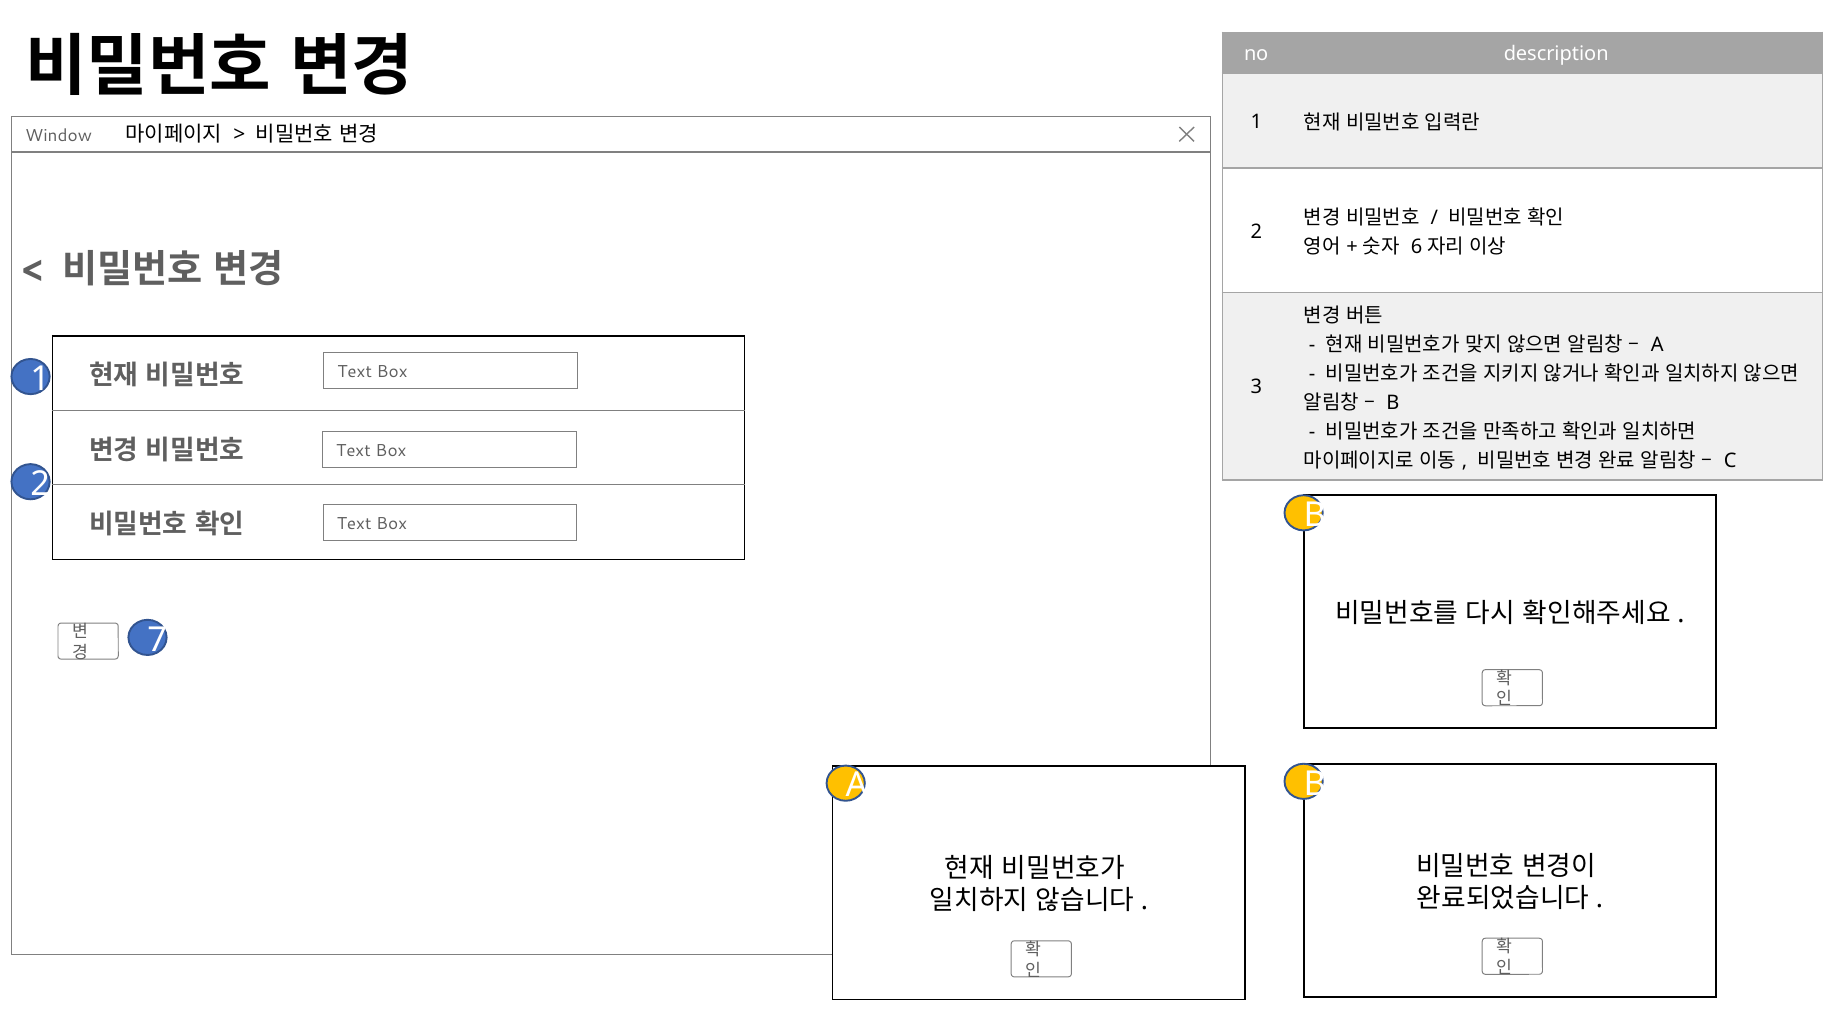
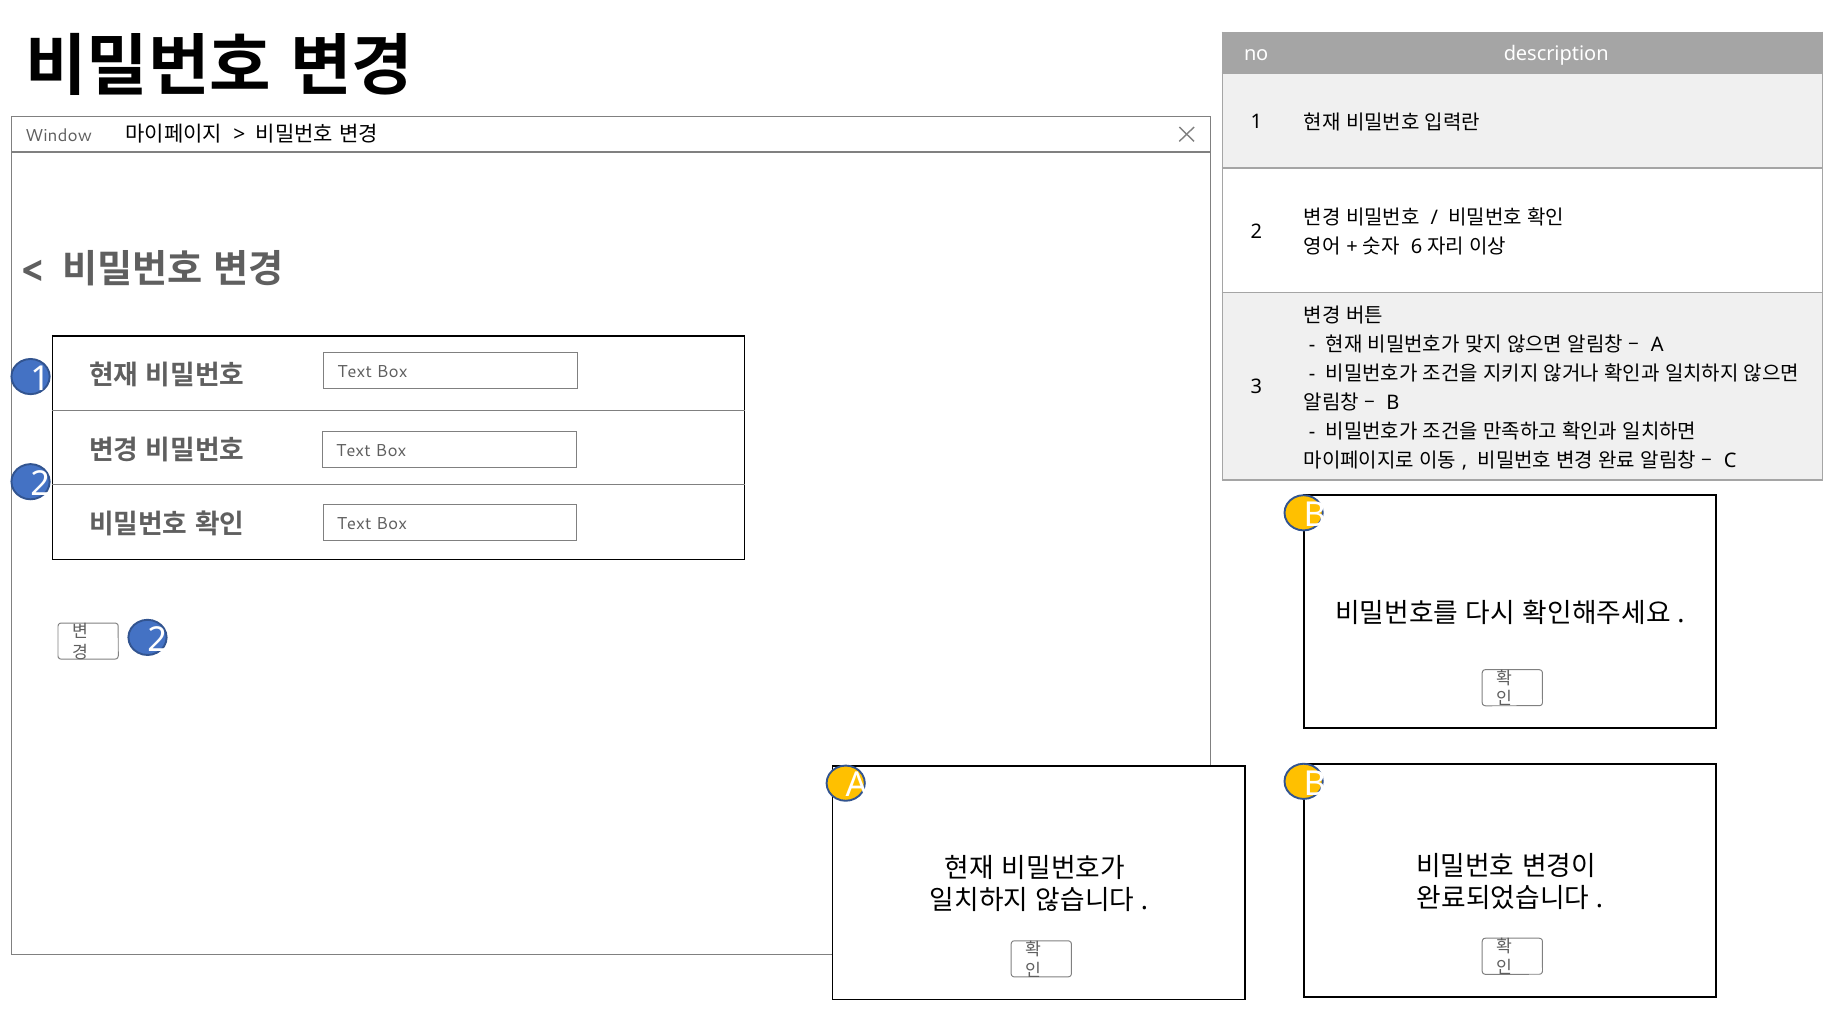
7: 7 -> 2 (157, 640)
